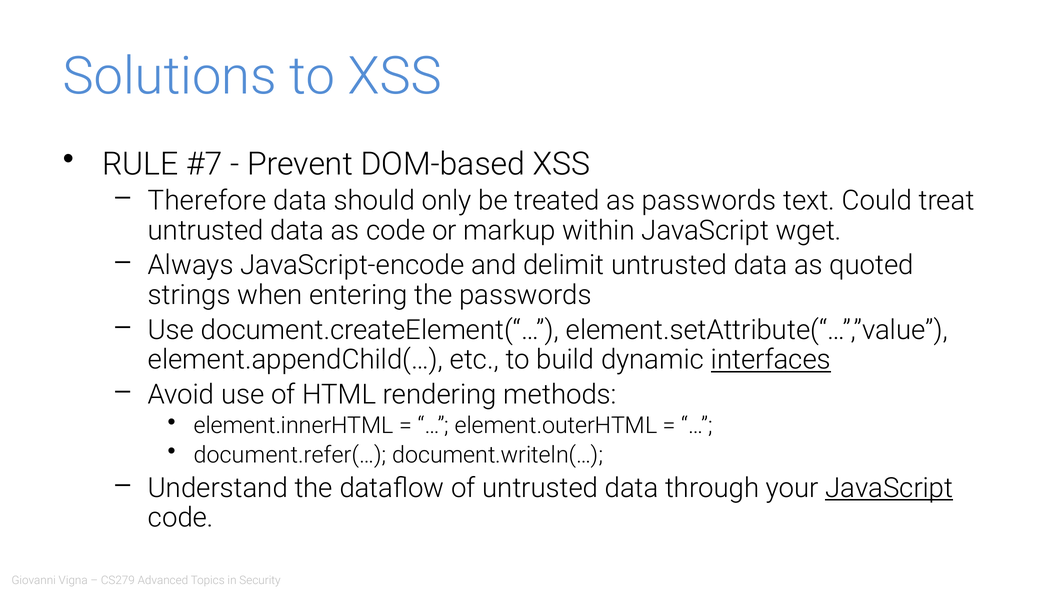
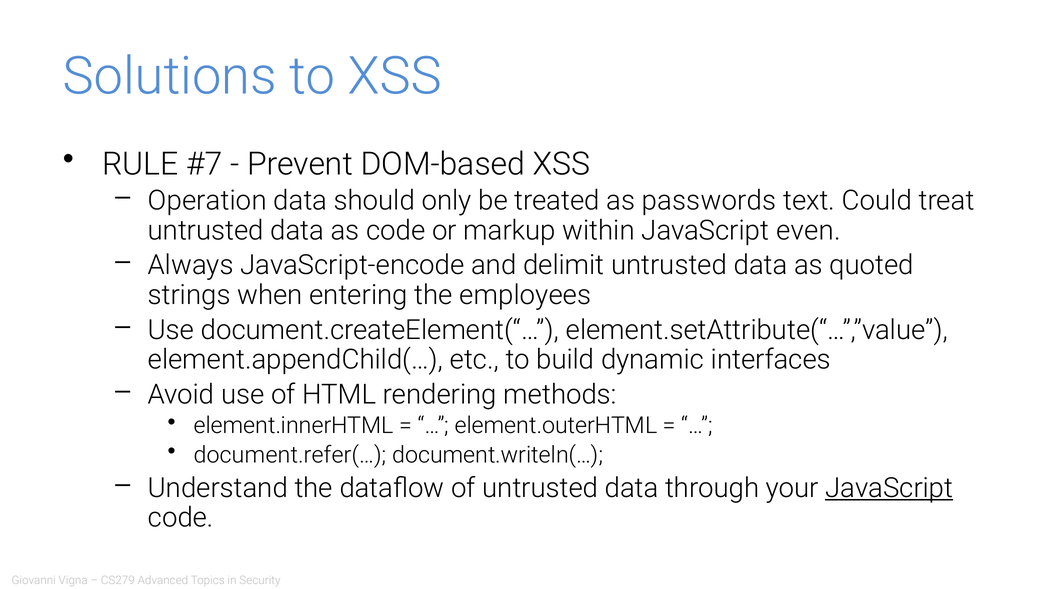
Therefore: Therefore -> Operation (207, 201)
wget: wget -> even (808, 231)
the passwords: passwords -> employees (525, 295)
interfaces underline: present -> none (771, 360)
